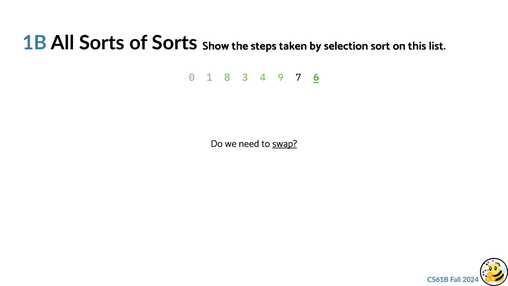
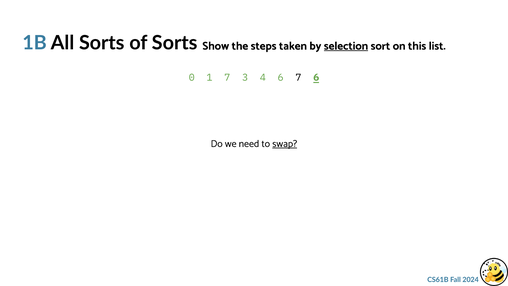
selection underline: none -> present (346, 46)
1 8: 8 -> 7 (227, 77)
4 9: 9 -> 6 (281, 77)
